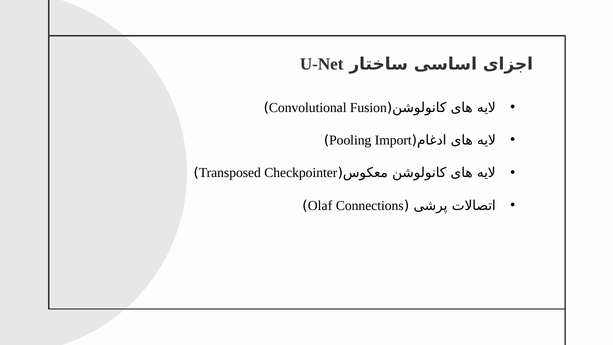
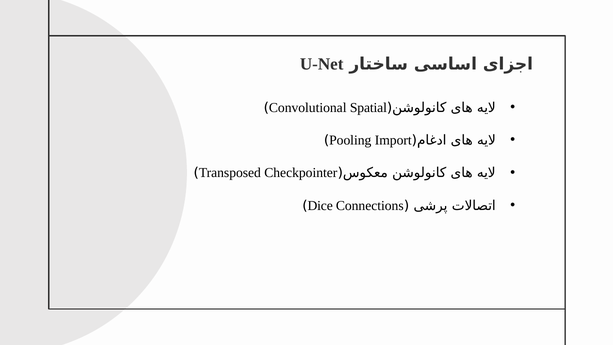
Fusion: Fusion -> Spatial (368, 108)
Olaf: Olaf -> Dice (320, 206)
